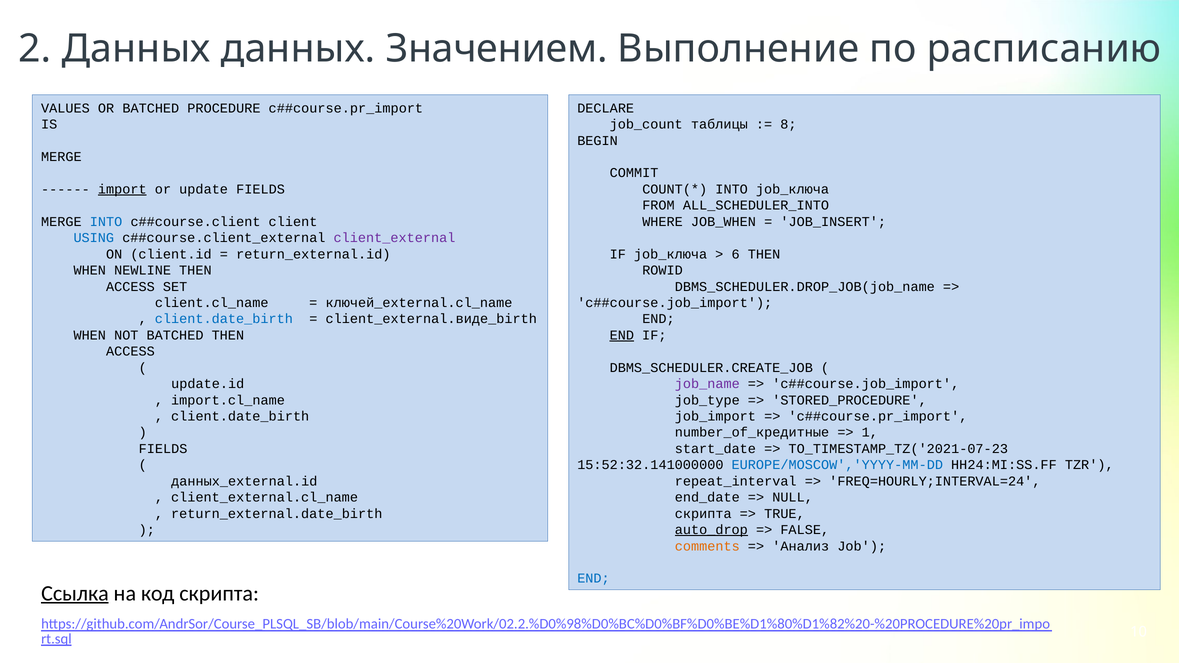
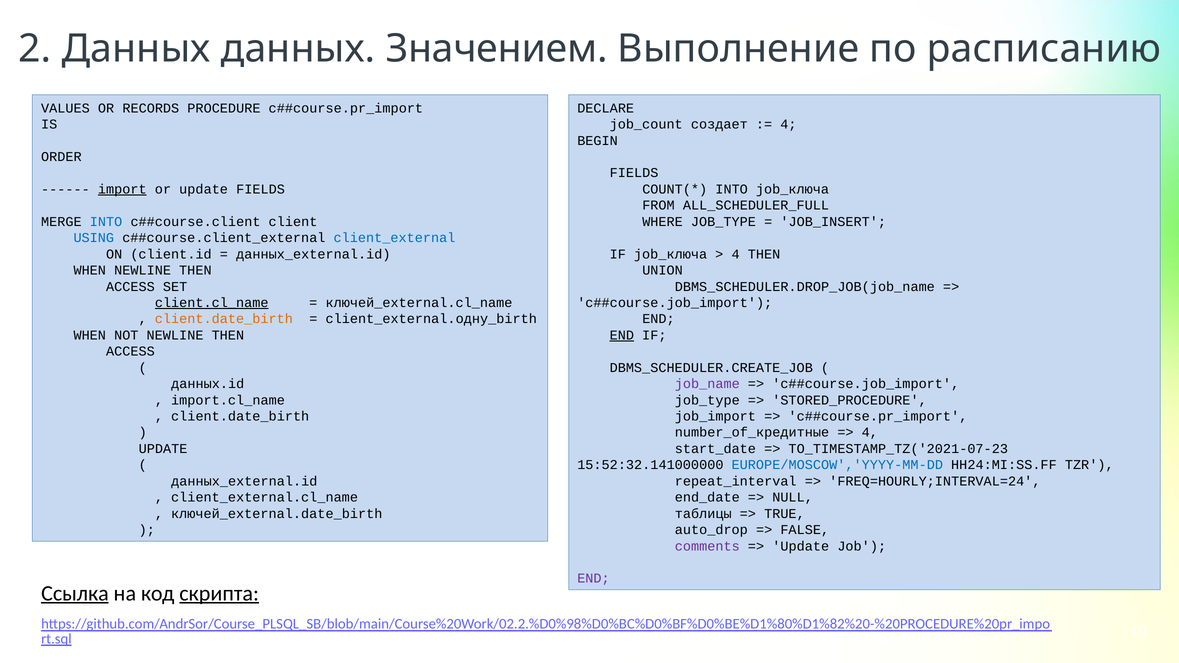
OR BATCHED: BATCHED -> RECORDS (151, 108)
таблицы: таблицы -> создает (719, 124)
8: 8 -> 4 (788, 124)
MERGE: MERGE -> ORDER (61, 157)
COMMIT: COMMIT -> FIELDS (634, 173)
ALL_SCHEDULER_INTO: ALL_SCHEDULER_INTO -> ALL_SCHEDULER_FULL (756, 206)
WHERE JOB_WHEN: JOB_WHEN -> JOB_TYPE (723, 222)
client_external colour: purple -> blue (395, 238)
return_external.id: return_external.id -> данных_external.id (313, 254)
6: 6 -> 4 (736, 254)
ROWID: ROWID -> UNION (663, 270)
client.cl_name underline: none -> present (212, 303)
client.date_birth colour: blue -> orange (224, 319)
client_external.виде_birth: client_external.виде_birth -> client_external.одну_birth (431, 319)
NOT BATCHED: BATCHED -> NEWLINE (175, 335)
update.id: update.id -> данных.id (208, 384)
1: 1 -> 4 (870, 433)
FIELDS: FIELDS -> UPDATE (163, 449)
return_external.date_birth: return_external.date_birth -> ключей_external.date_birth (277, 514)
скрипта: скрипта -> таблицы (703, 514)
auto_drop underline: present -> none (711, 530)
comments colour: orange -> purple (707, 546)
Анализ: Анализ -> Update (801, 546)
END colour: blue -> purple (593, 579)
скрипта underline: none -> present (219, 594)
